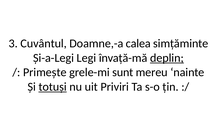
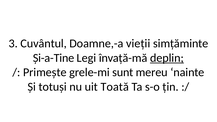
calea: calea -> vieții (138, 43)
Și-a-Legi: Și-a-Legi -> Și-a-Tine (54, 58)
totuși underline: present -> none (53, 87)
Priviri: Priviri -> Toată (115, 87)
